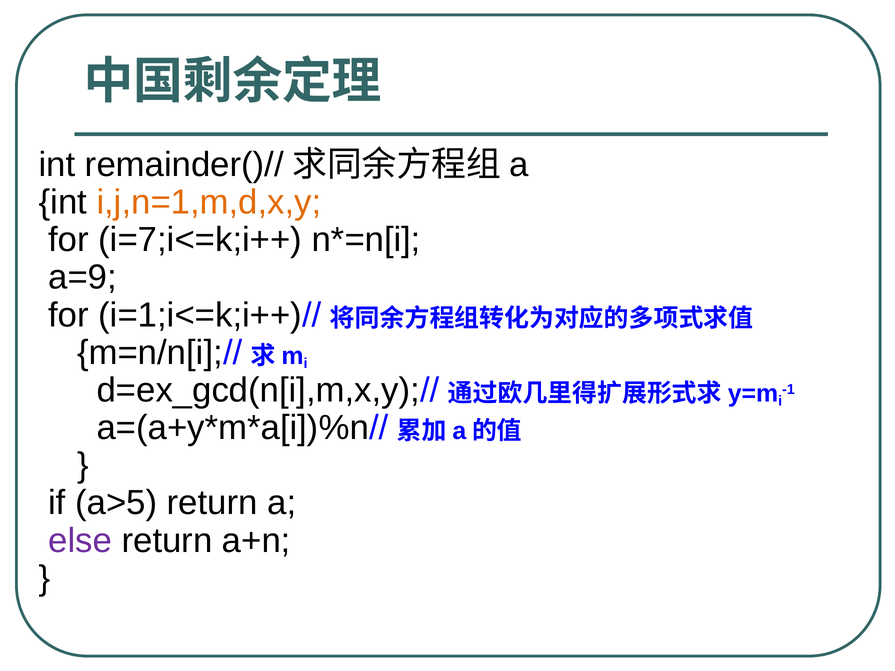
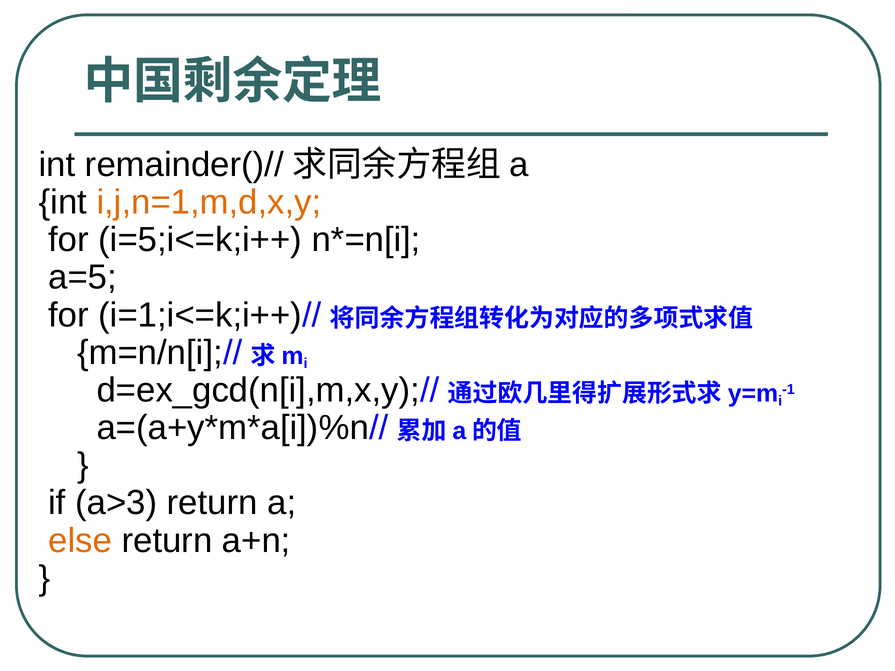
i=7;i<=k;i++: i=7;i<=k;i++ -> i=5;i<=k;i++ (200, 240)
a=9: a=9 -> a=5 (83, 278)
a>5: a>5 -> a>3 (116, 503)
else colour: purple -> orange (80, 541)
